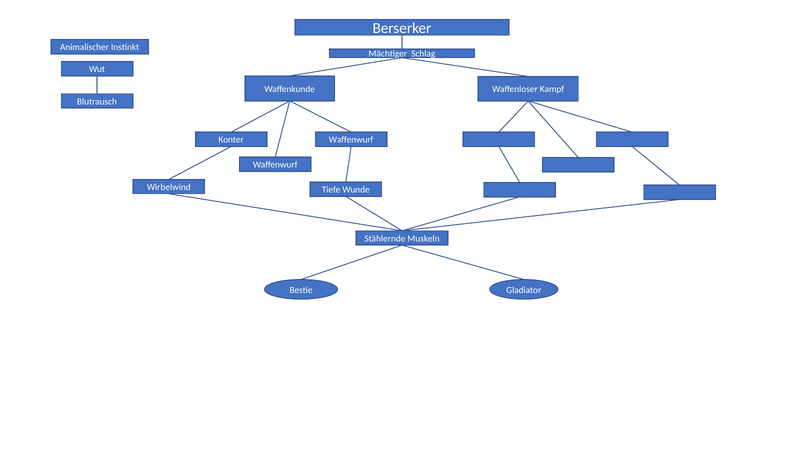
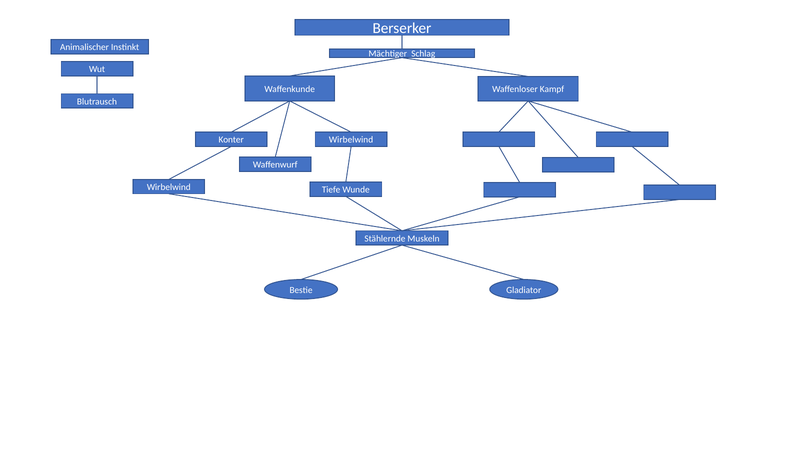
Konter Waffenwurf: Waffenwurf -> Wirbelwind (351, 140)
